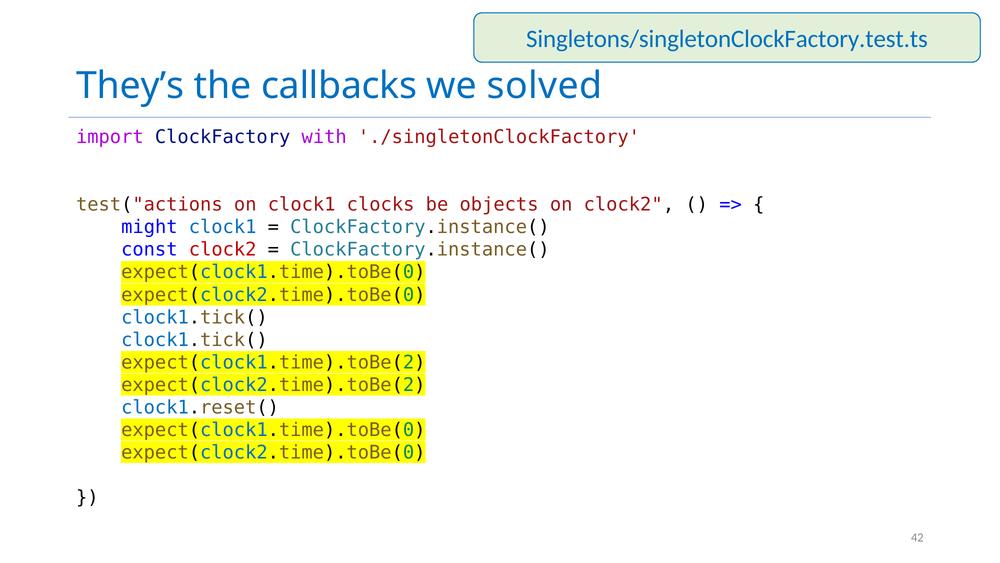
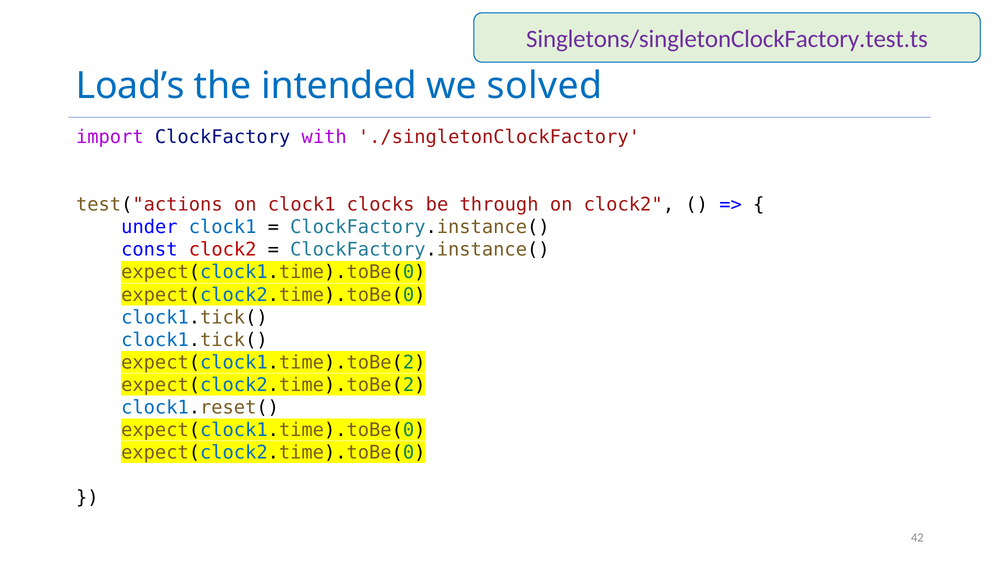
Singletons/singletonClockFactory.test.ts colour: blue -> purple (727, 39)
They’s: They’s -> Load’s (130, 86)
callbacks: callbacks -> intended (339, 86)
objects: objects -> through (499, 205)
might: might -> under (149, 227)
